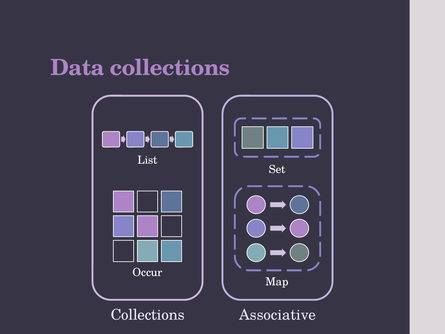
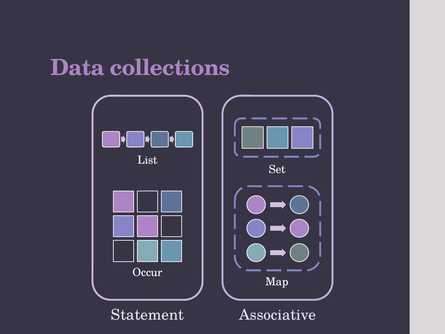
Collections: Collections -> Statement (147, 315)
